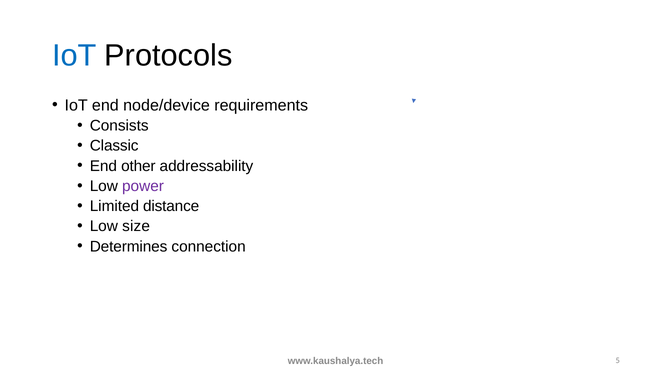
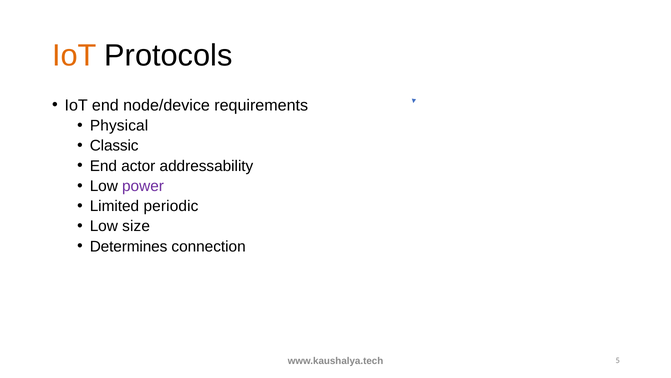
IoT colour: blue -> orange (74, 55)
Consists: Consists -> Physical (119, 126)
other: other -> actor (138, 166)
distance: distance -> periodic (171, 206)
